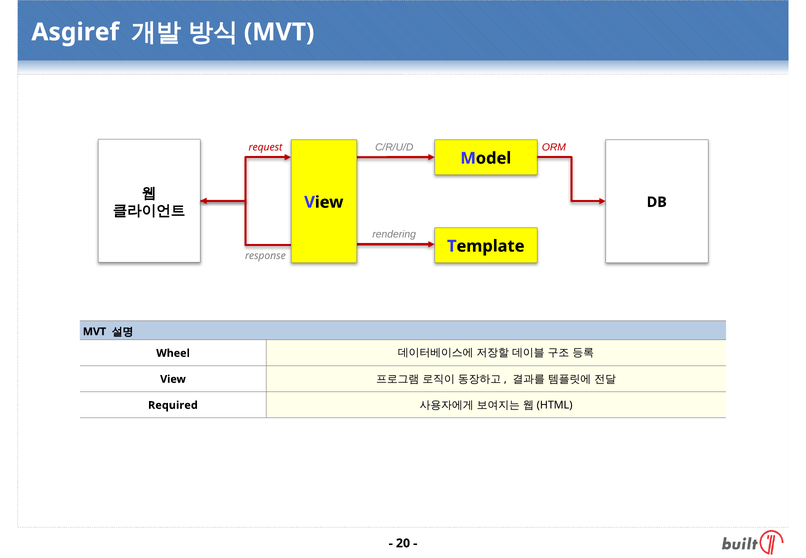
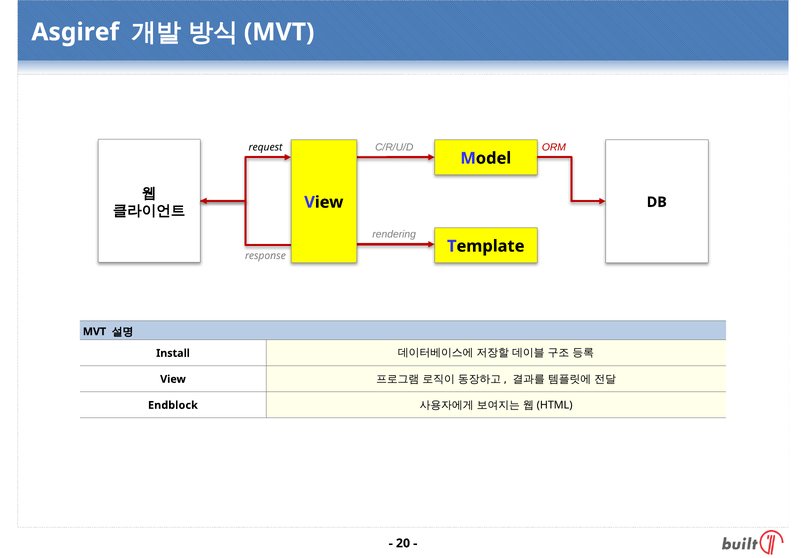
request colour: red -> black (265, 147)
Wheel: Wheel -> Install (173, 353)
Required: Required -> Endblock (173, 405)
